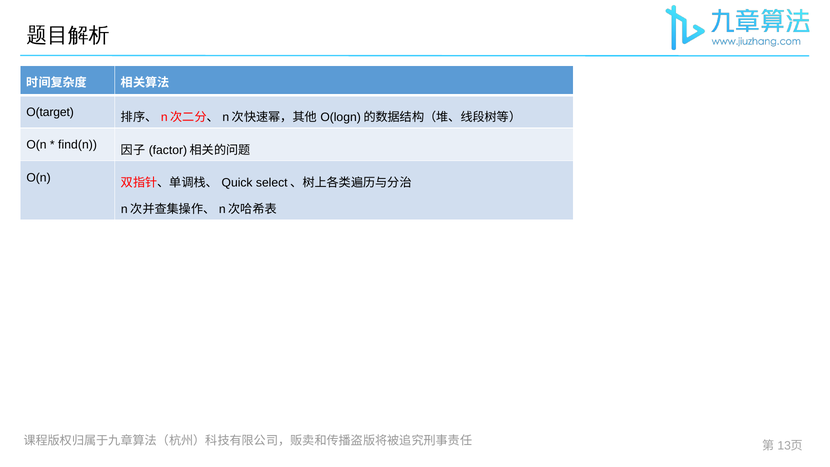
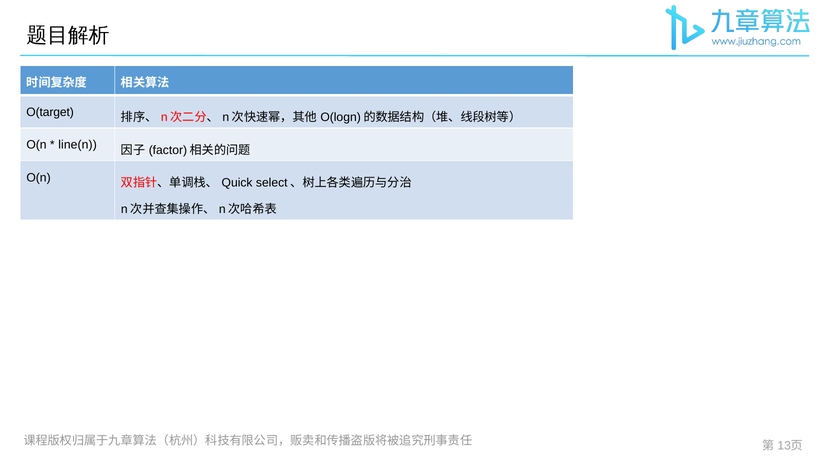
find(n: find(n -> line(n (78, 145)
